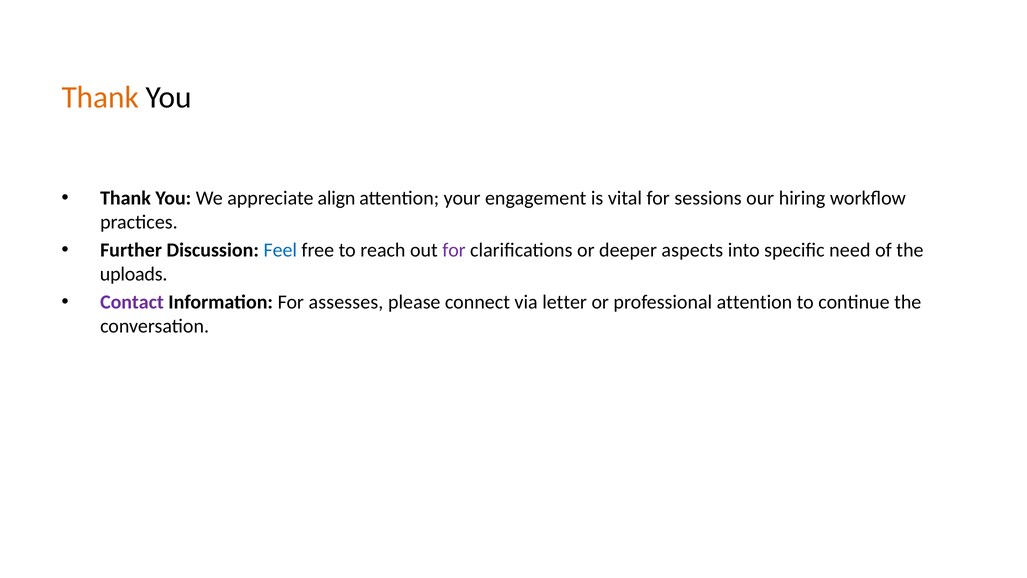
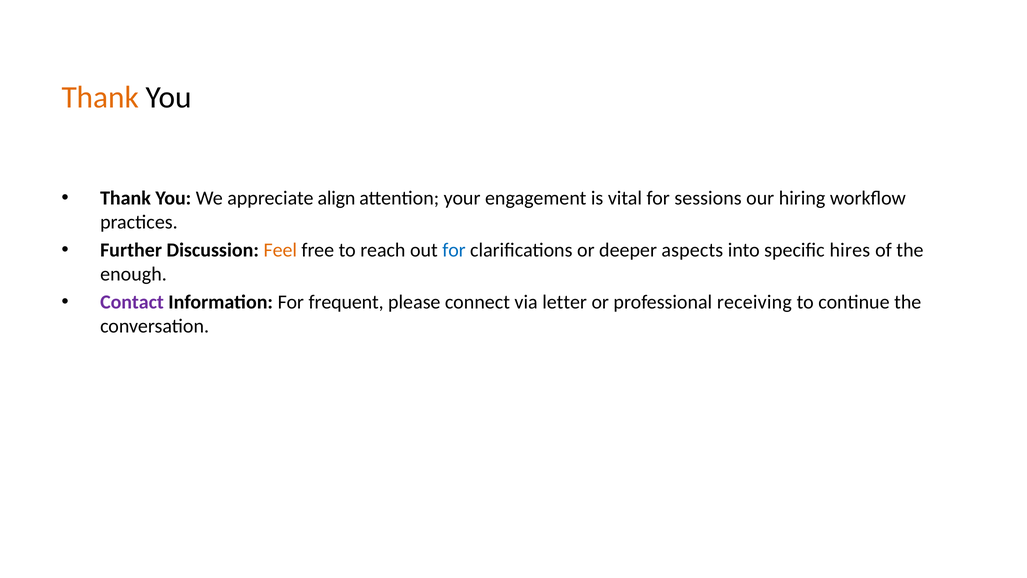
Feel colour: blue -> orange (280, 250)
for colour: purple -> blue (454, 250)
need: need -> hires (850, 250)
uploads: uploads -> enough (133, 274)
assesses: assesses -> frequent (346, 302)
professional attention: attention -> receiving (754, 302)
